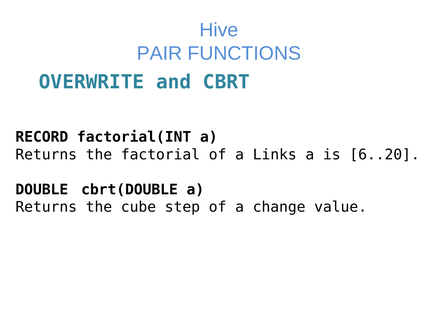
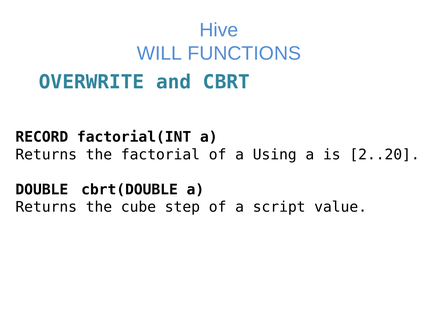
PAIR: PAIR -> WILL (159, 54)
Links: Links -> Using (275, 155)
6..20: 6..20 -> 2..20 (385, 155)
change: change -> script (279, 207)
